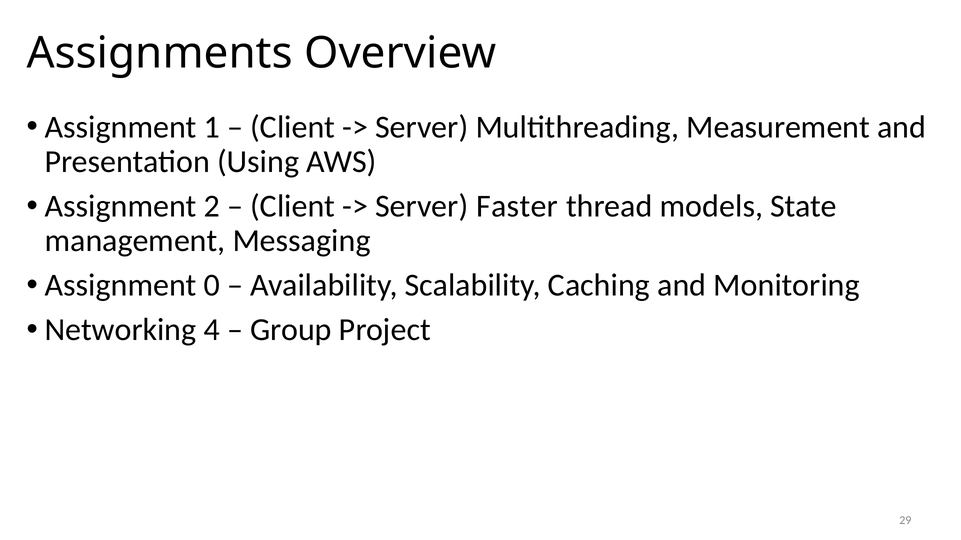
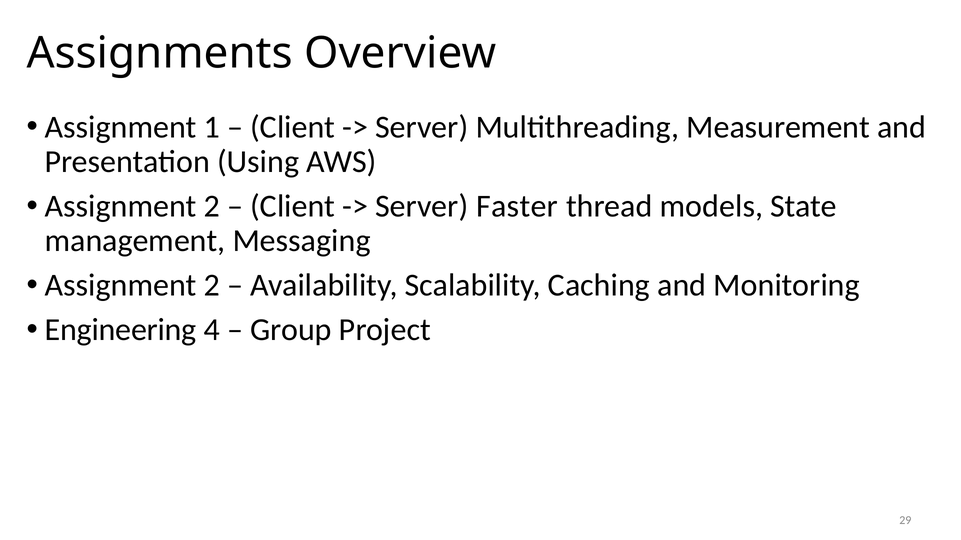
0: 0 -> 2 (212, 286)
Networking: Networking -> Engineering (121, 330)
